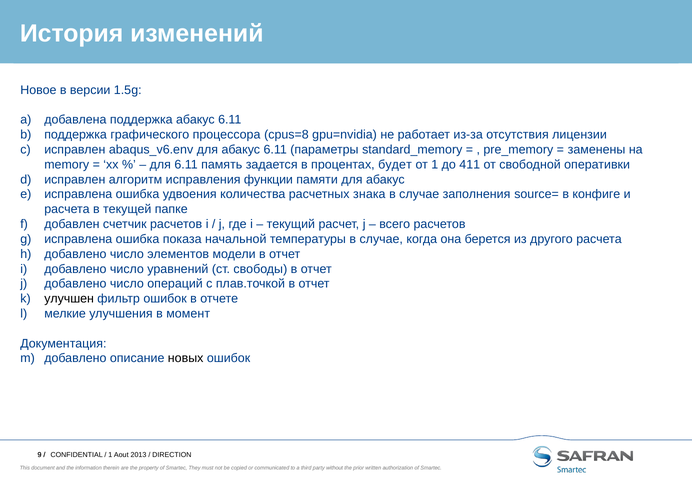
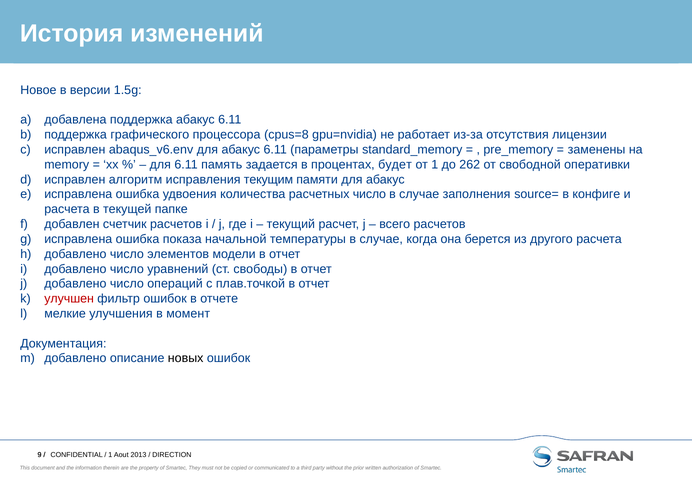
411: 411 -> 262 (470, 165)
функции: функции -> текущим (268, 179)
расчетных знака: знака -> число (369, 194)
улучшен colour: black -> red (69, 299)
